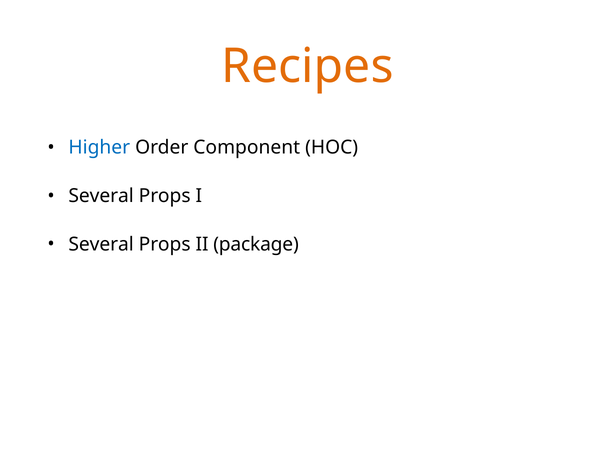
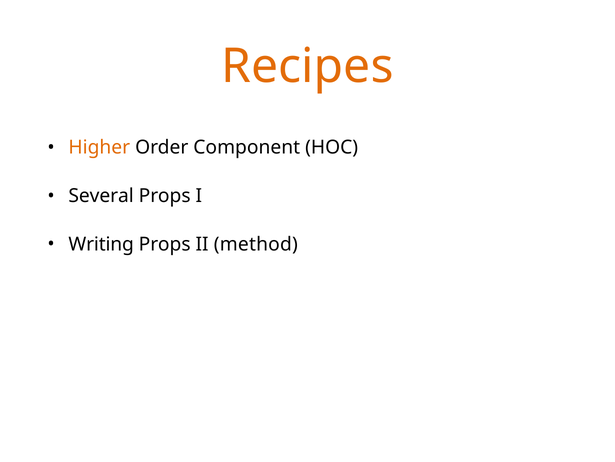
Higher colour: blue -> orange (99, 147)
Several: Several -> Writing (101, 244)
package: package -> method (256, 244)
